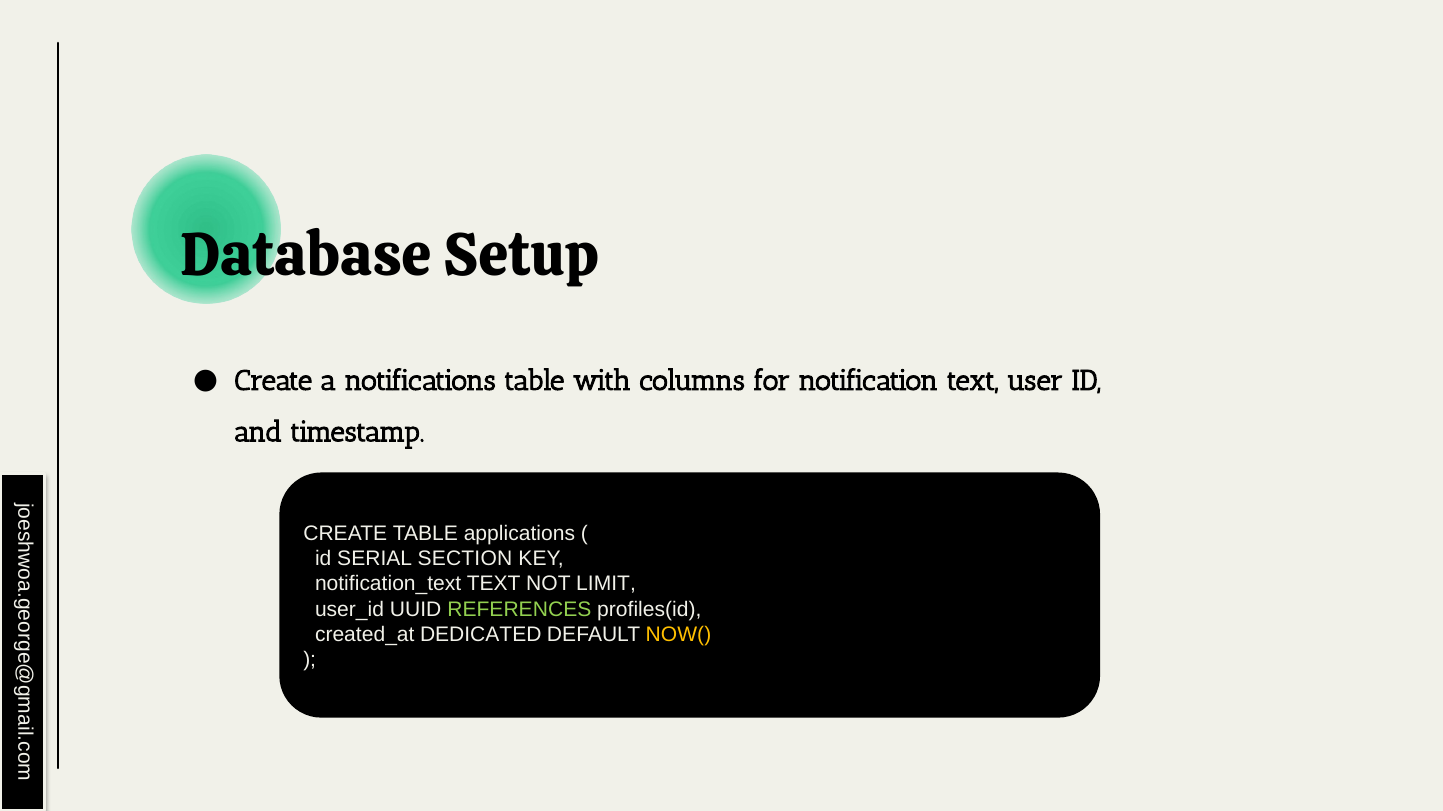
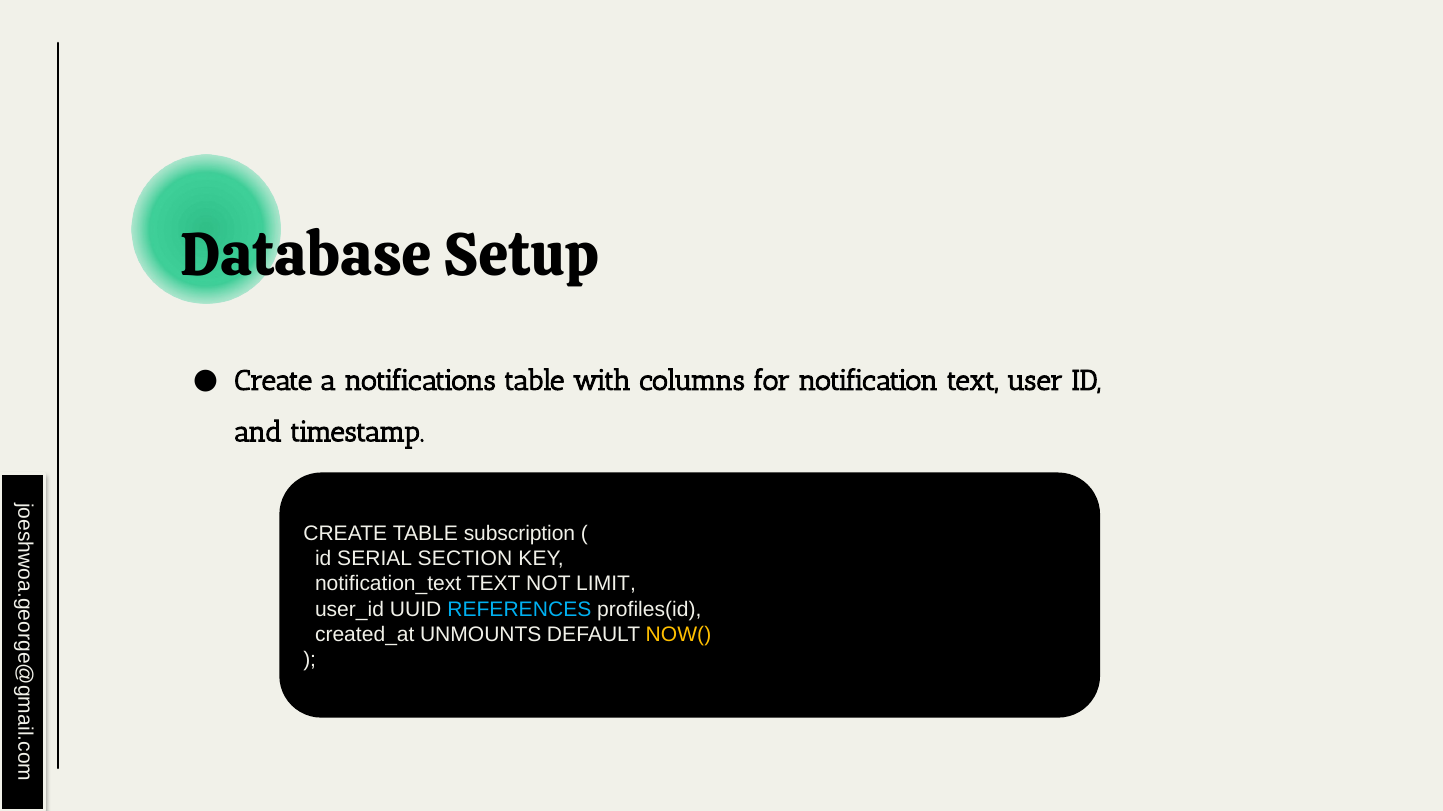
applications: applications -> subscription (519, 534)
REFERENCES colour: light green -> light blue (519, 610)
DEDICATED: DEDICATED -> UNMOUNTS (481, 635)
